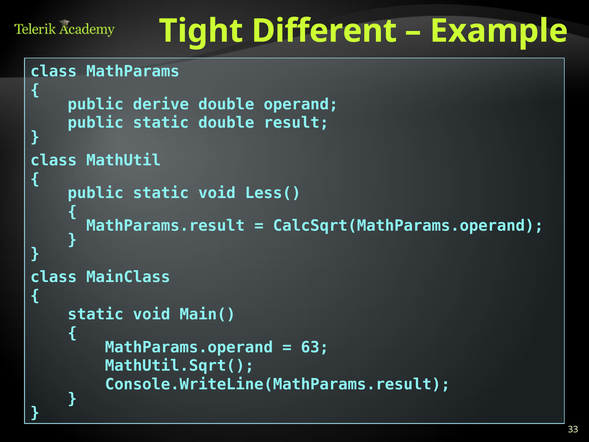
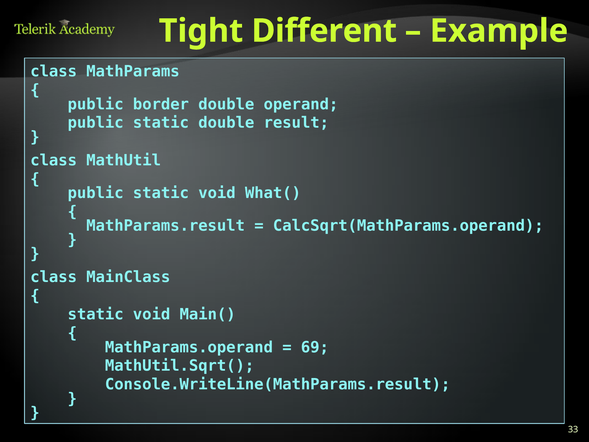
derive: derive -> border (161, 104)
Less(: Less( -> What( (273, 193)
63: 63 -> 69 (315, 347)
